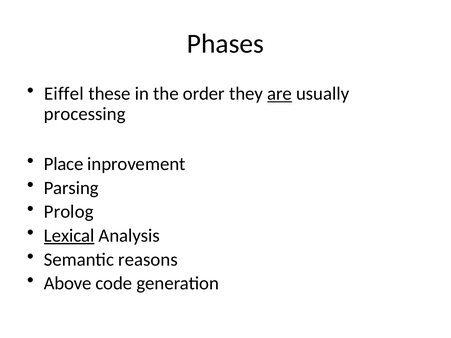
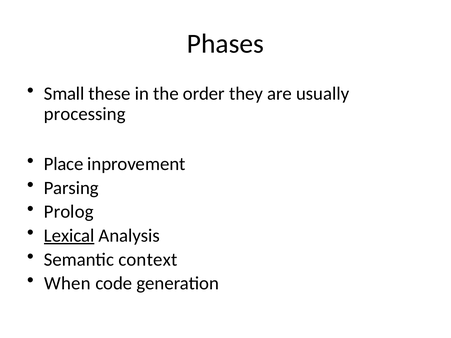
Eiffel: Eiffel -> Small (64, 94)
are underline: present -> none (280, 94)
reasons: reasons -> context (148, 260)
Above: Above -> When (67, 284)
